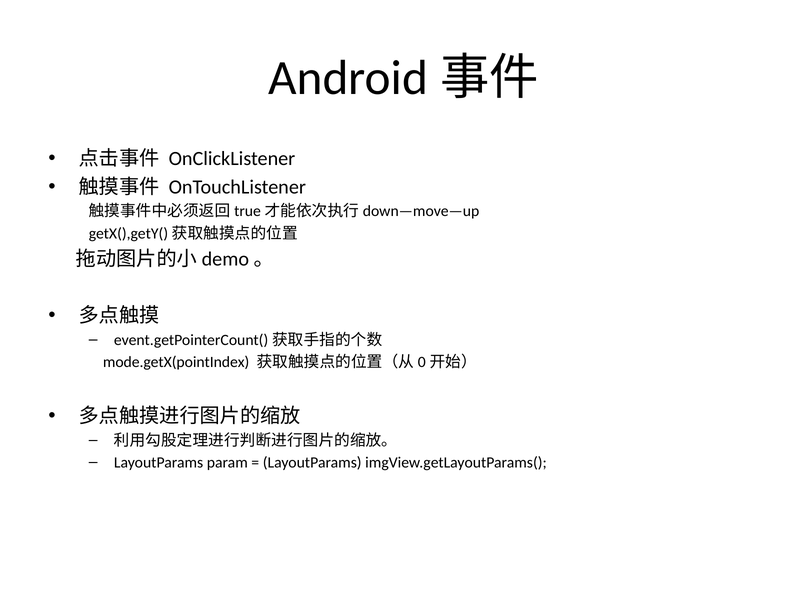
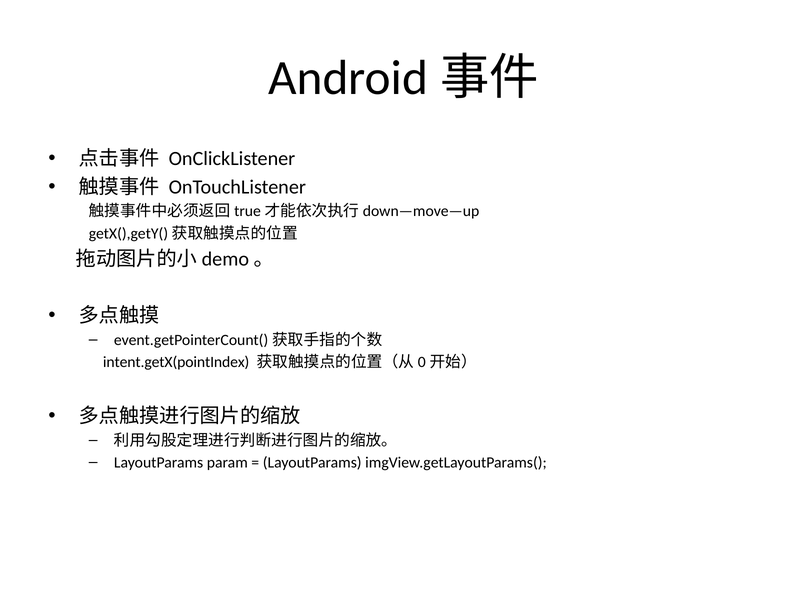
mode.getX(pointIndex: mode.getX(pointIndex -> intent.getX(pointIndex (176, 362)
